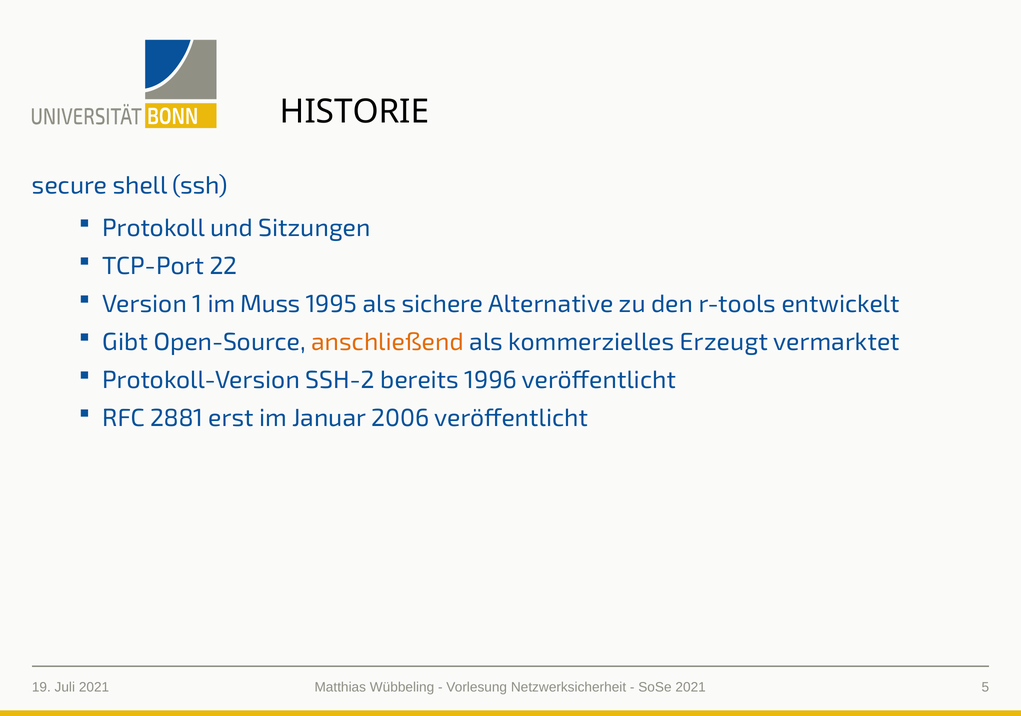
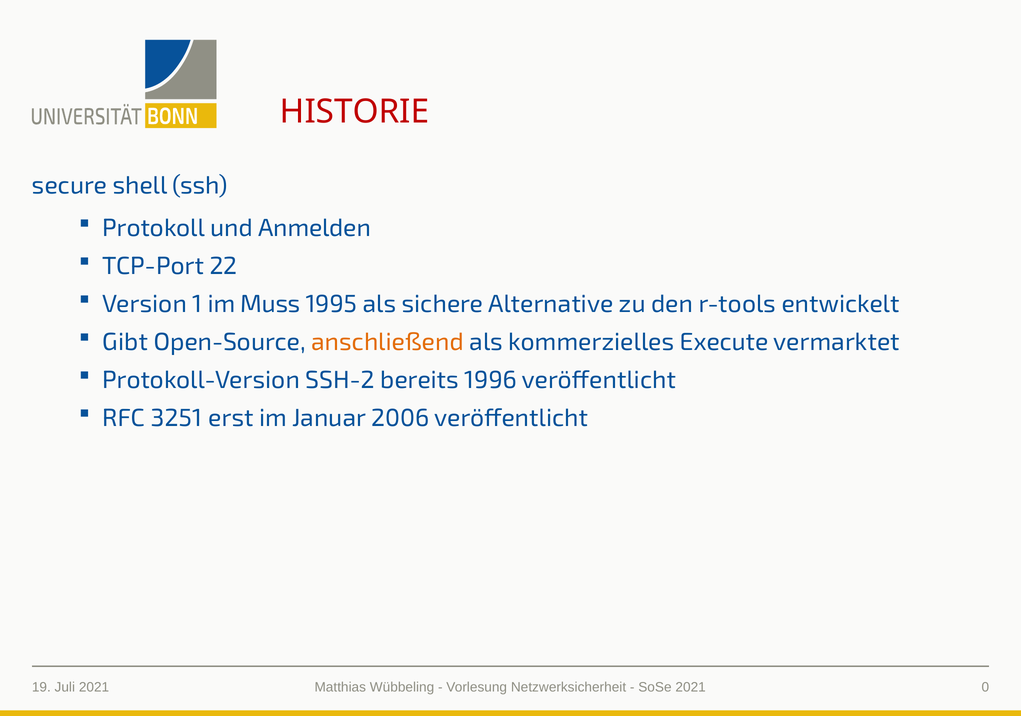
HISTORIE colour: black -> red (355, 111)
Sitzungen: Sitzungen -> Anmelden (315, 228)
Erzeugt: Erzeugt -> Execute (724, 342)
2881: 2881 -> 3251 (177, 418)
5: 5 -> 0 (985, 687)
